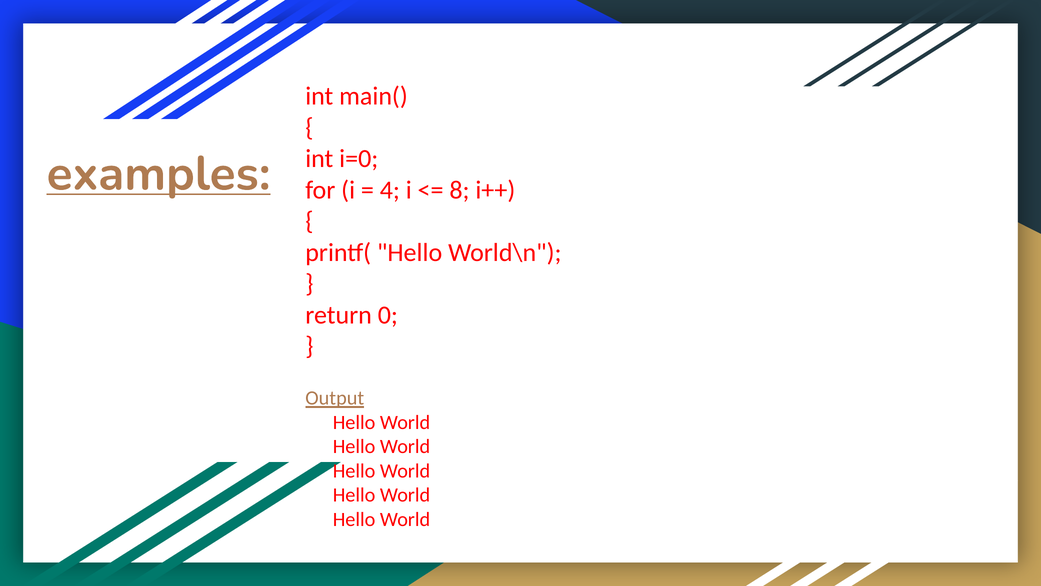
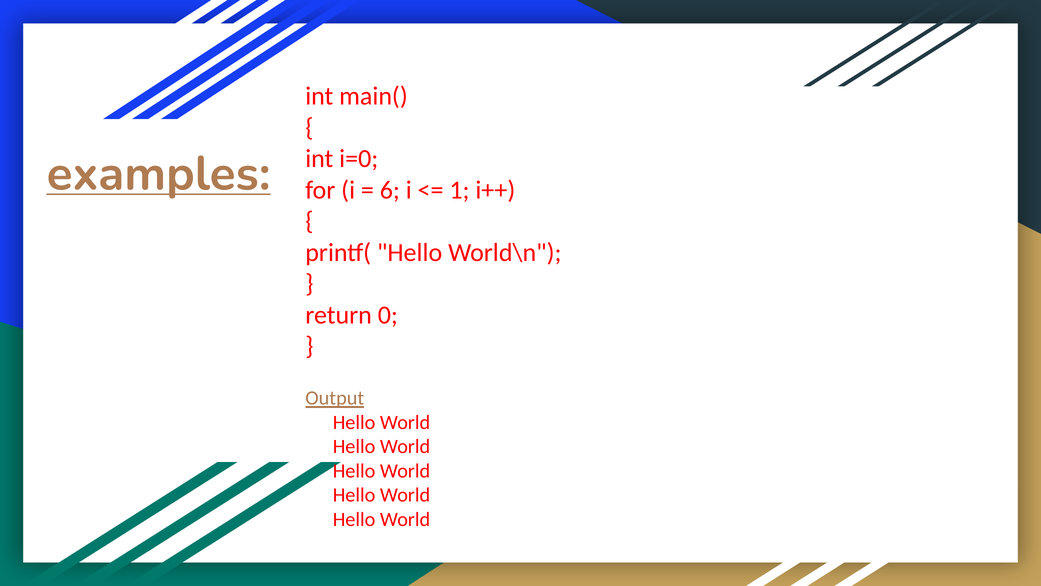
4: 4 -> 6 (390, 190)
8: 8 -> 1 (459, 190)
